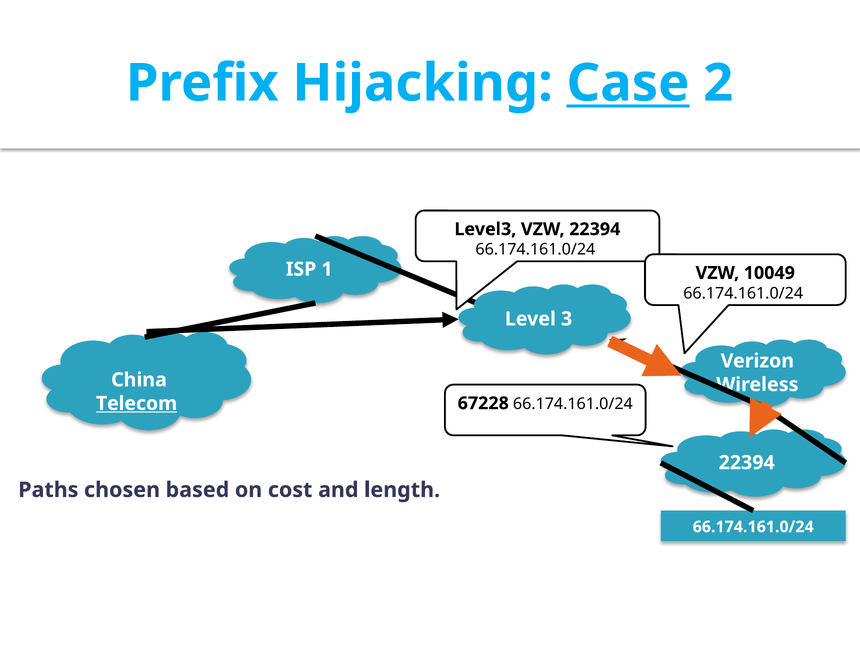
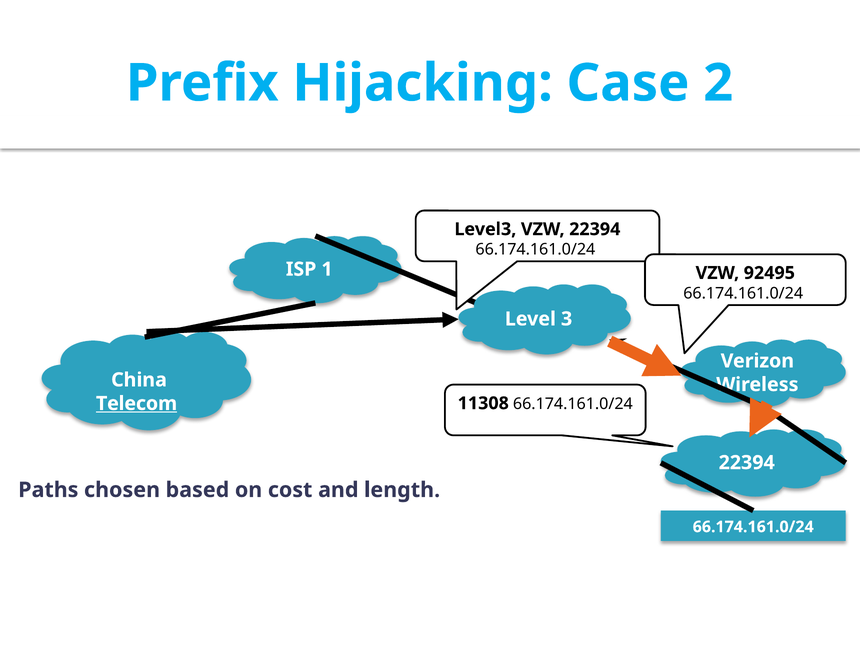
Case underline: present -> none (628, 83)
10049: 10049 -> 92495 (769, 273)
67228: 67228 -> 11308 (483, 403)
